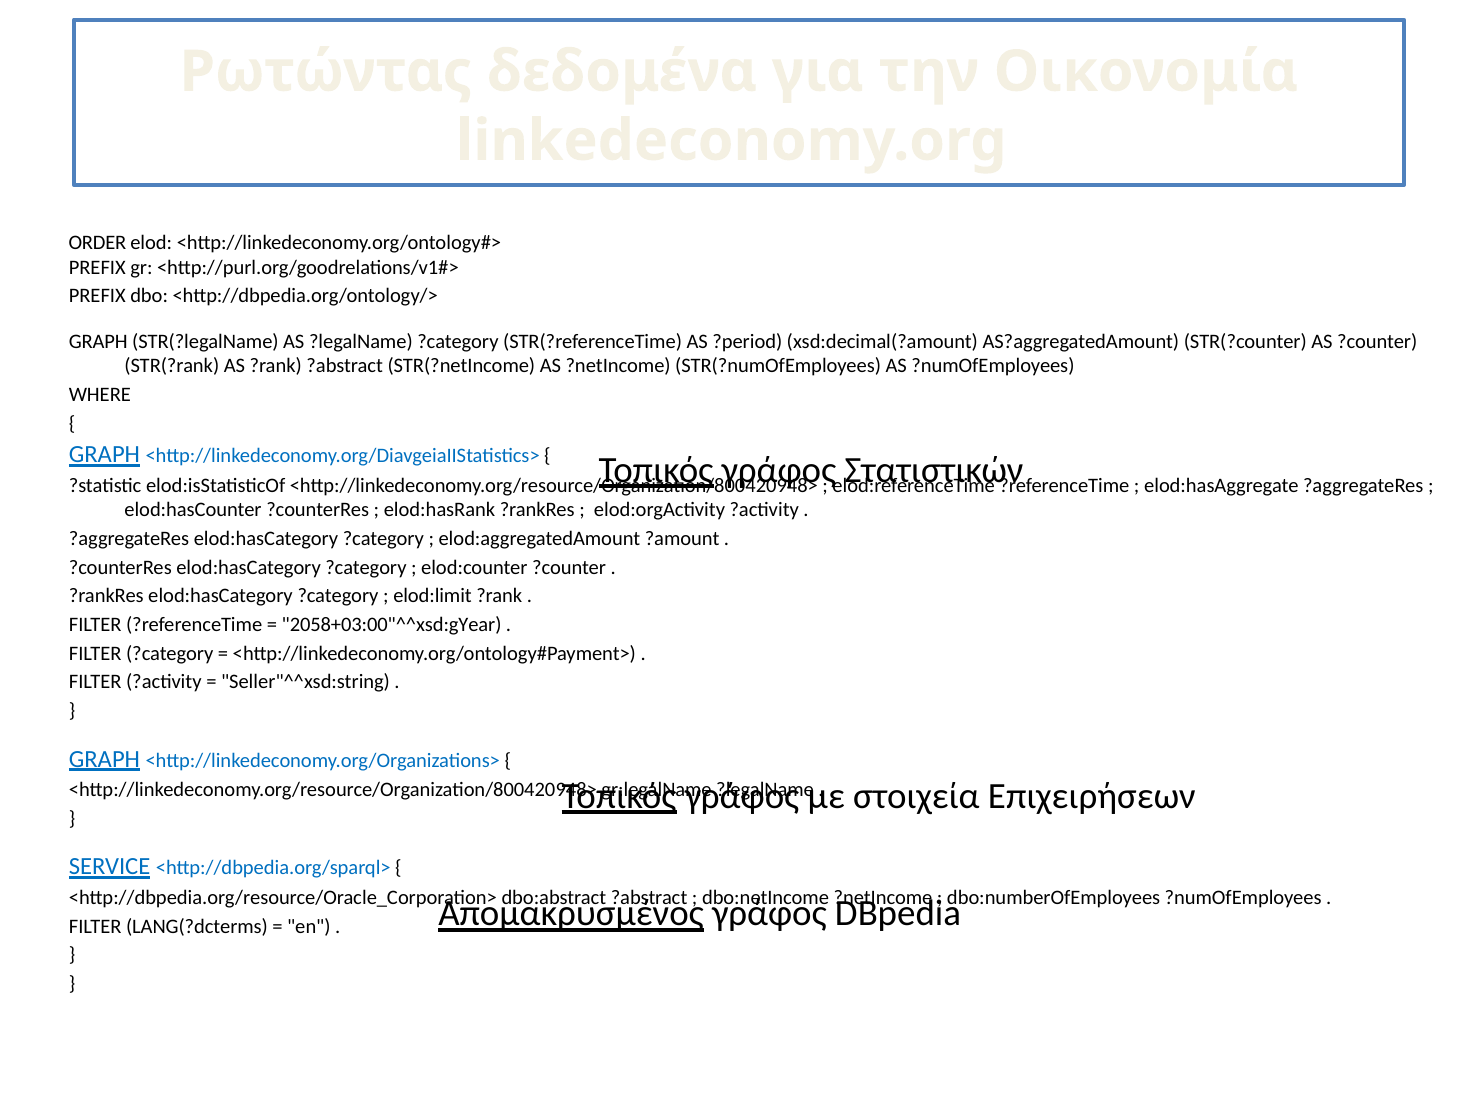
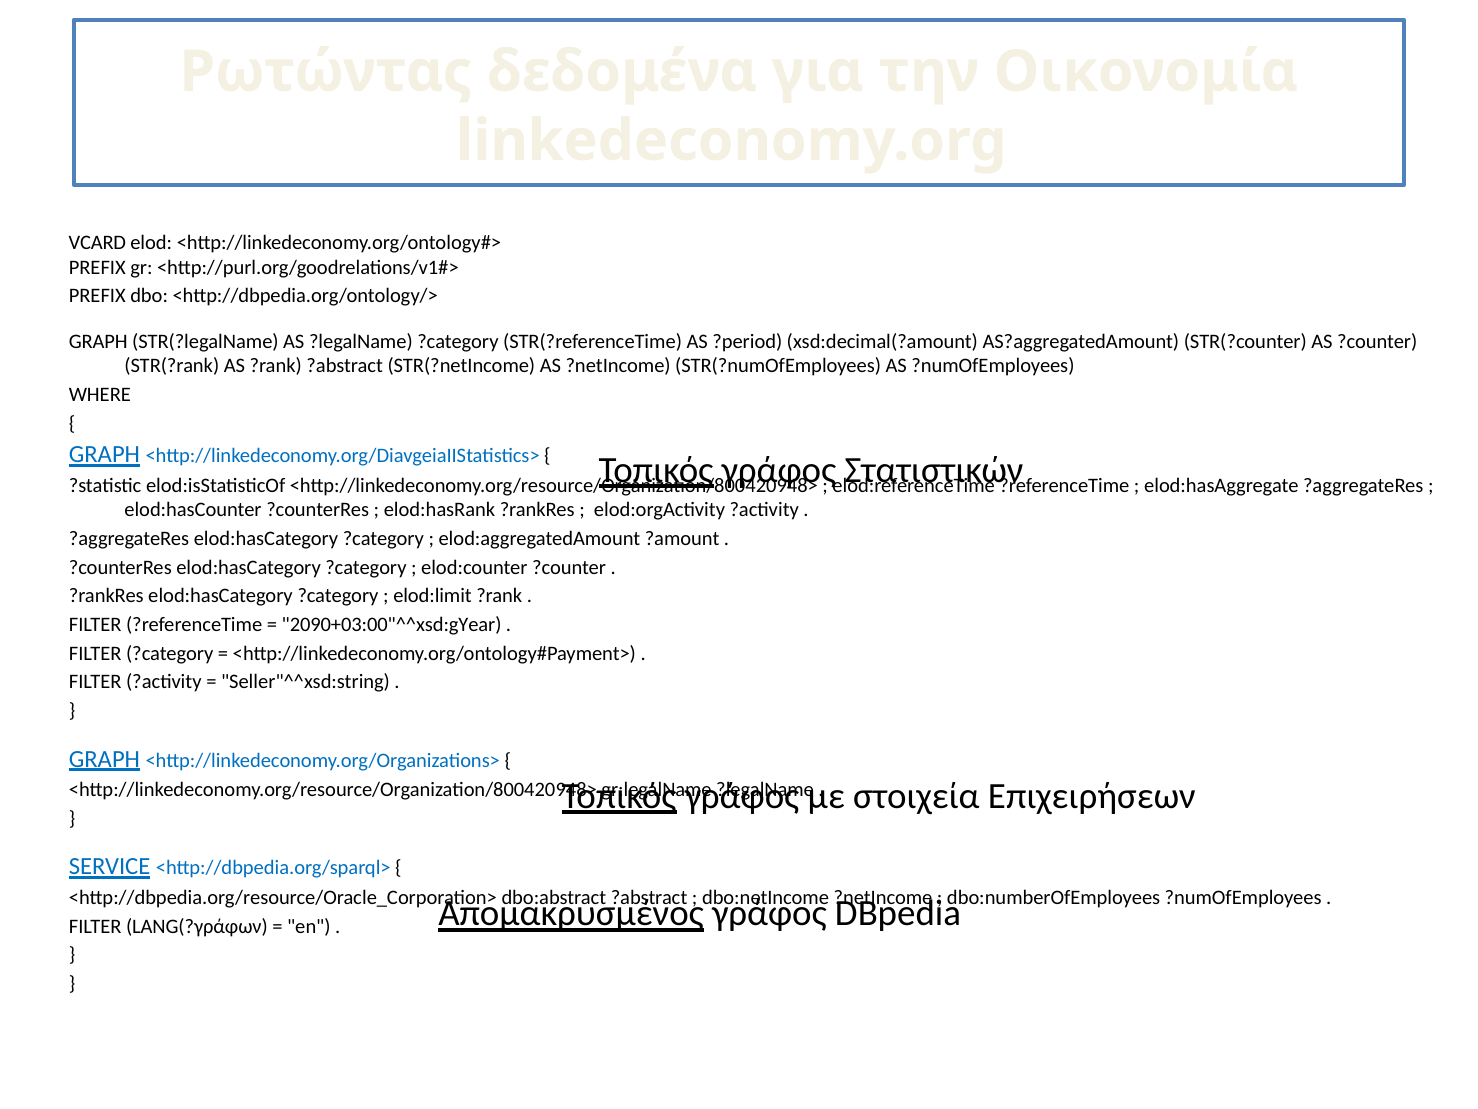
ORDER: ORDER -> VCARD (97, 243)
2058+03:00"^^xsd:gYear: 2058+03:00"^^xsd:gYear -> 2090+03:00"^^xsd:gYear (392, 624)
LANG(?dcterms: LANG(?dcterms -> LANG(?γράφων (197, 926)
